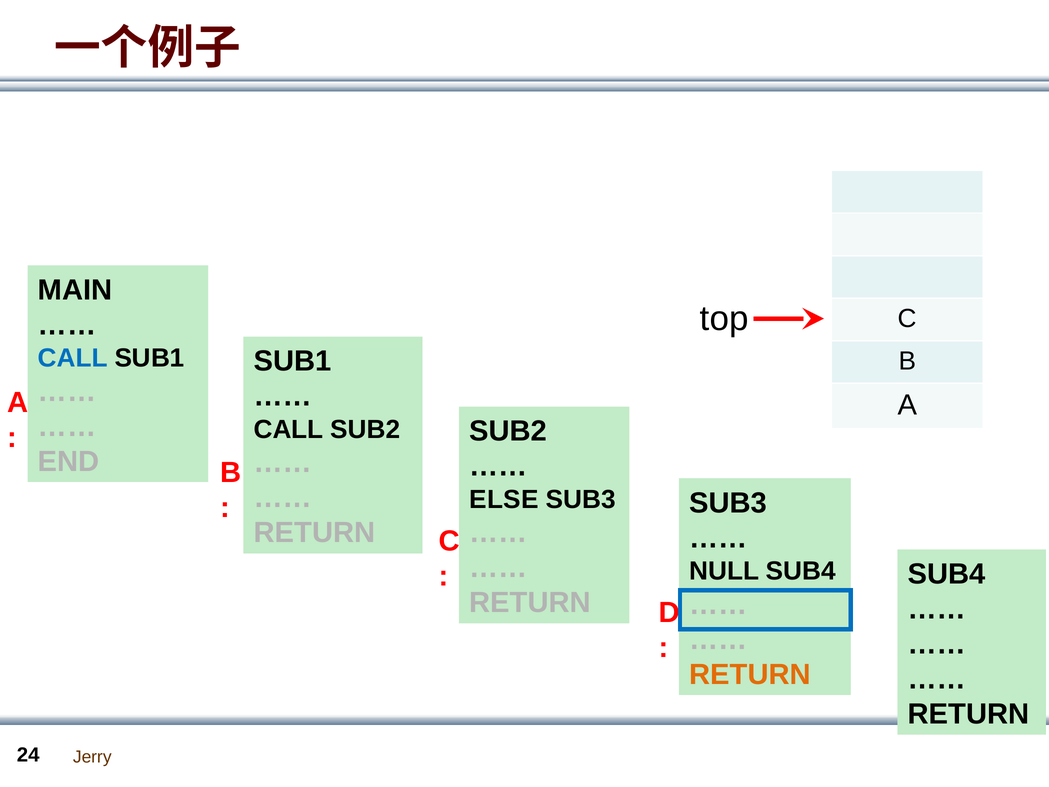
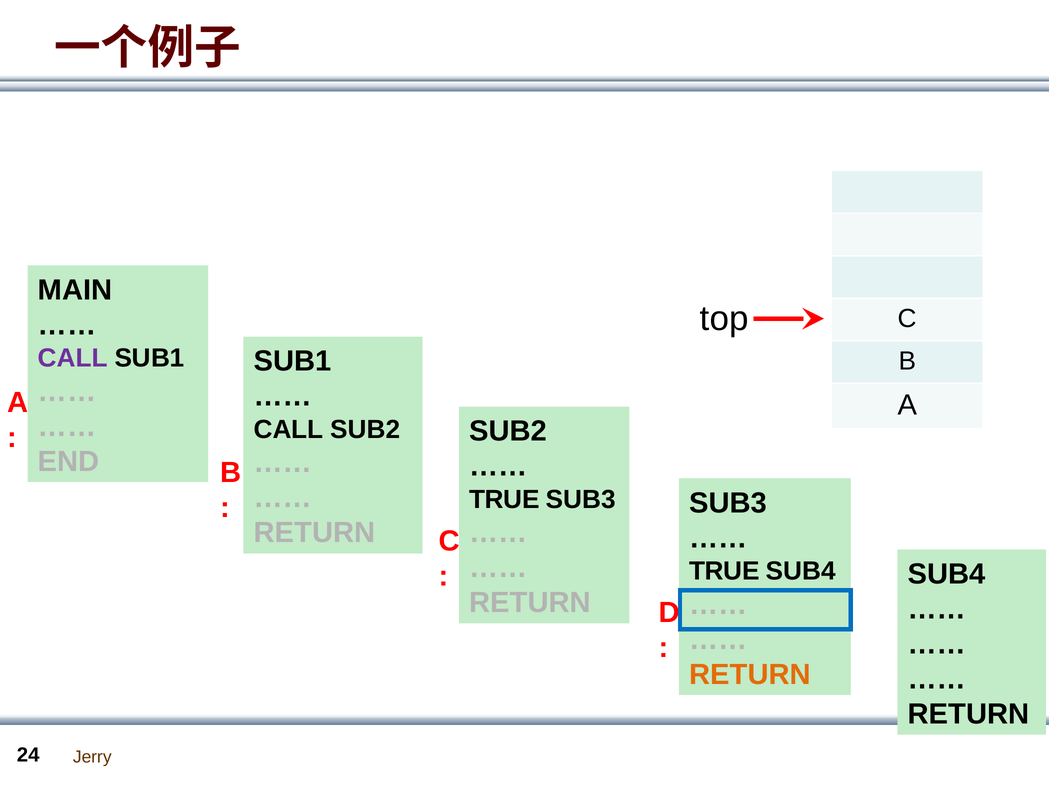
CALL colour: blue -> purple (73, 358)
ELSE: ELSE -> TRUE (504, 499)
NULL: NULL -> TRUE (724, 571)
